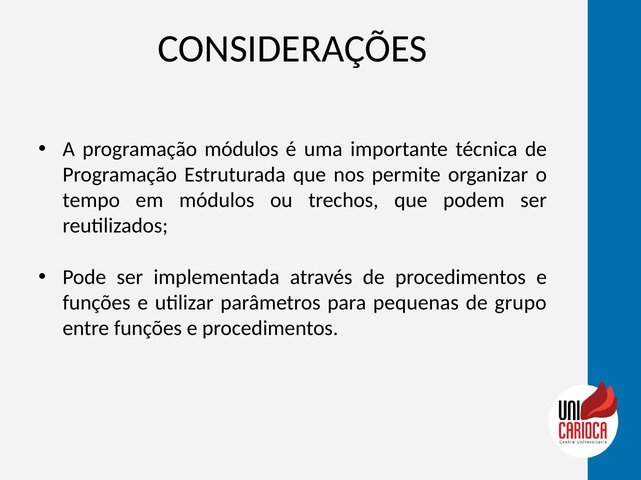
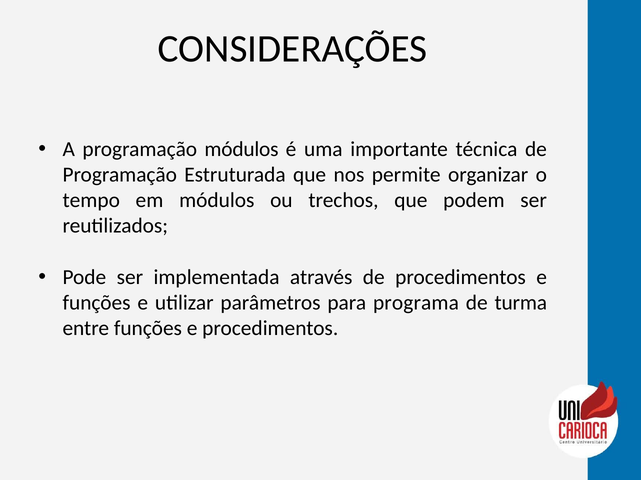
pequenas: pequenas -> programa (416, 303)
grupo: grupo -> turma (521, 303)
